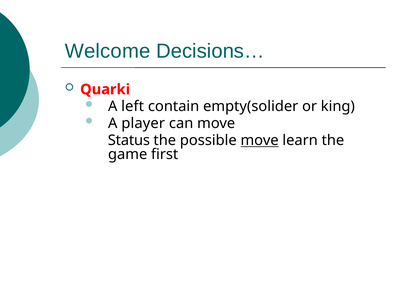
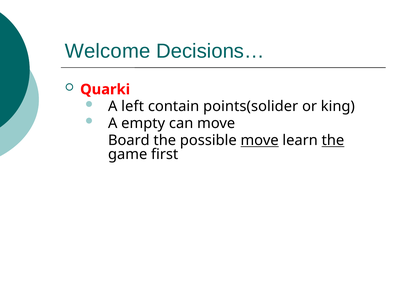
empty(solider: empty(solider -> points(solider (251, 107)
player: player -> empty (143, 124)
Status: Status -> Board (129, 141)
the underline: none -> present (333, 141)
